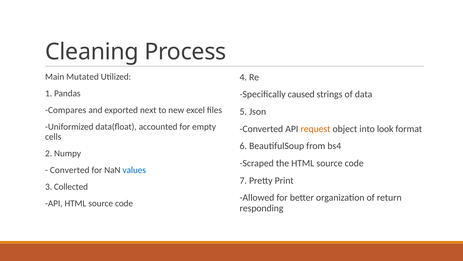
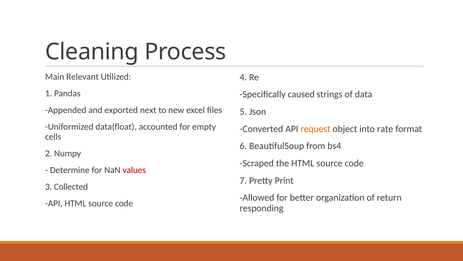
Mutated: Mutated -> Relevant (82, 77)
Compares: Compares -> Appended (66, 110)
look: look -> rate (385, 129)
Converted: Converted -> Determine (70, 170)
values colour: blue -> red (134, 170)
